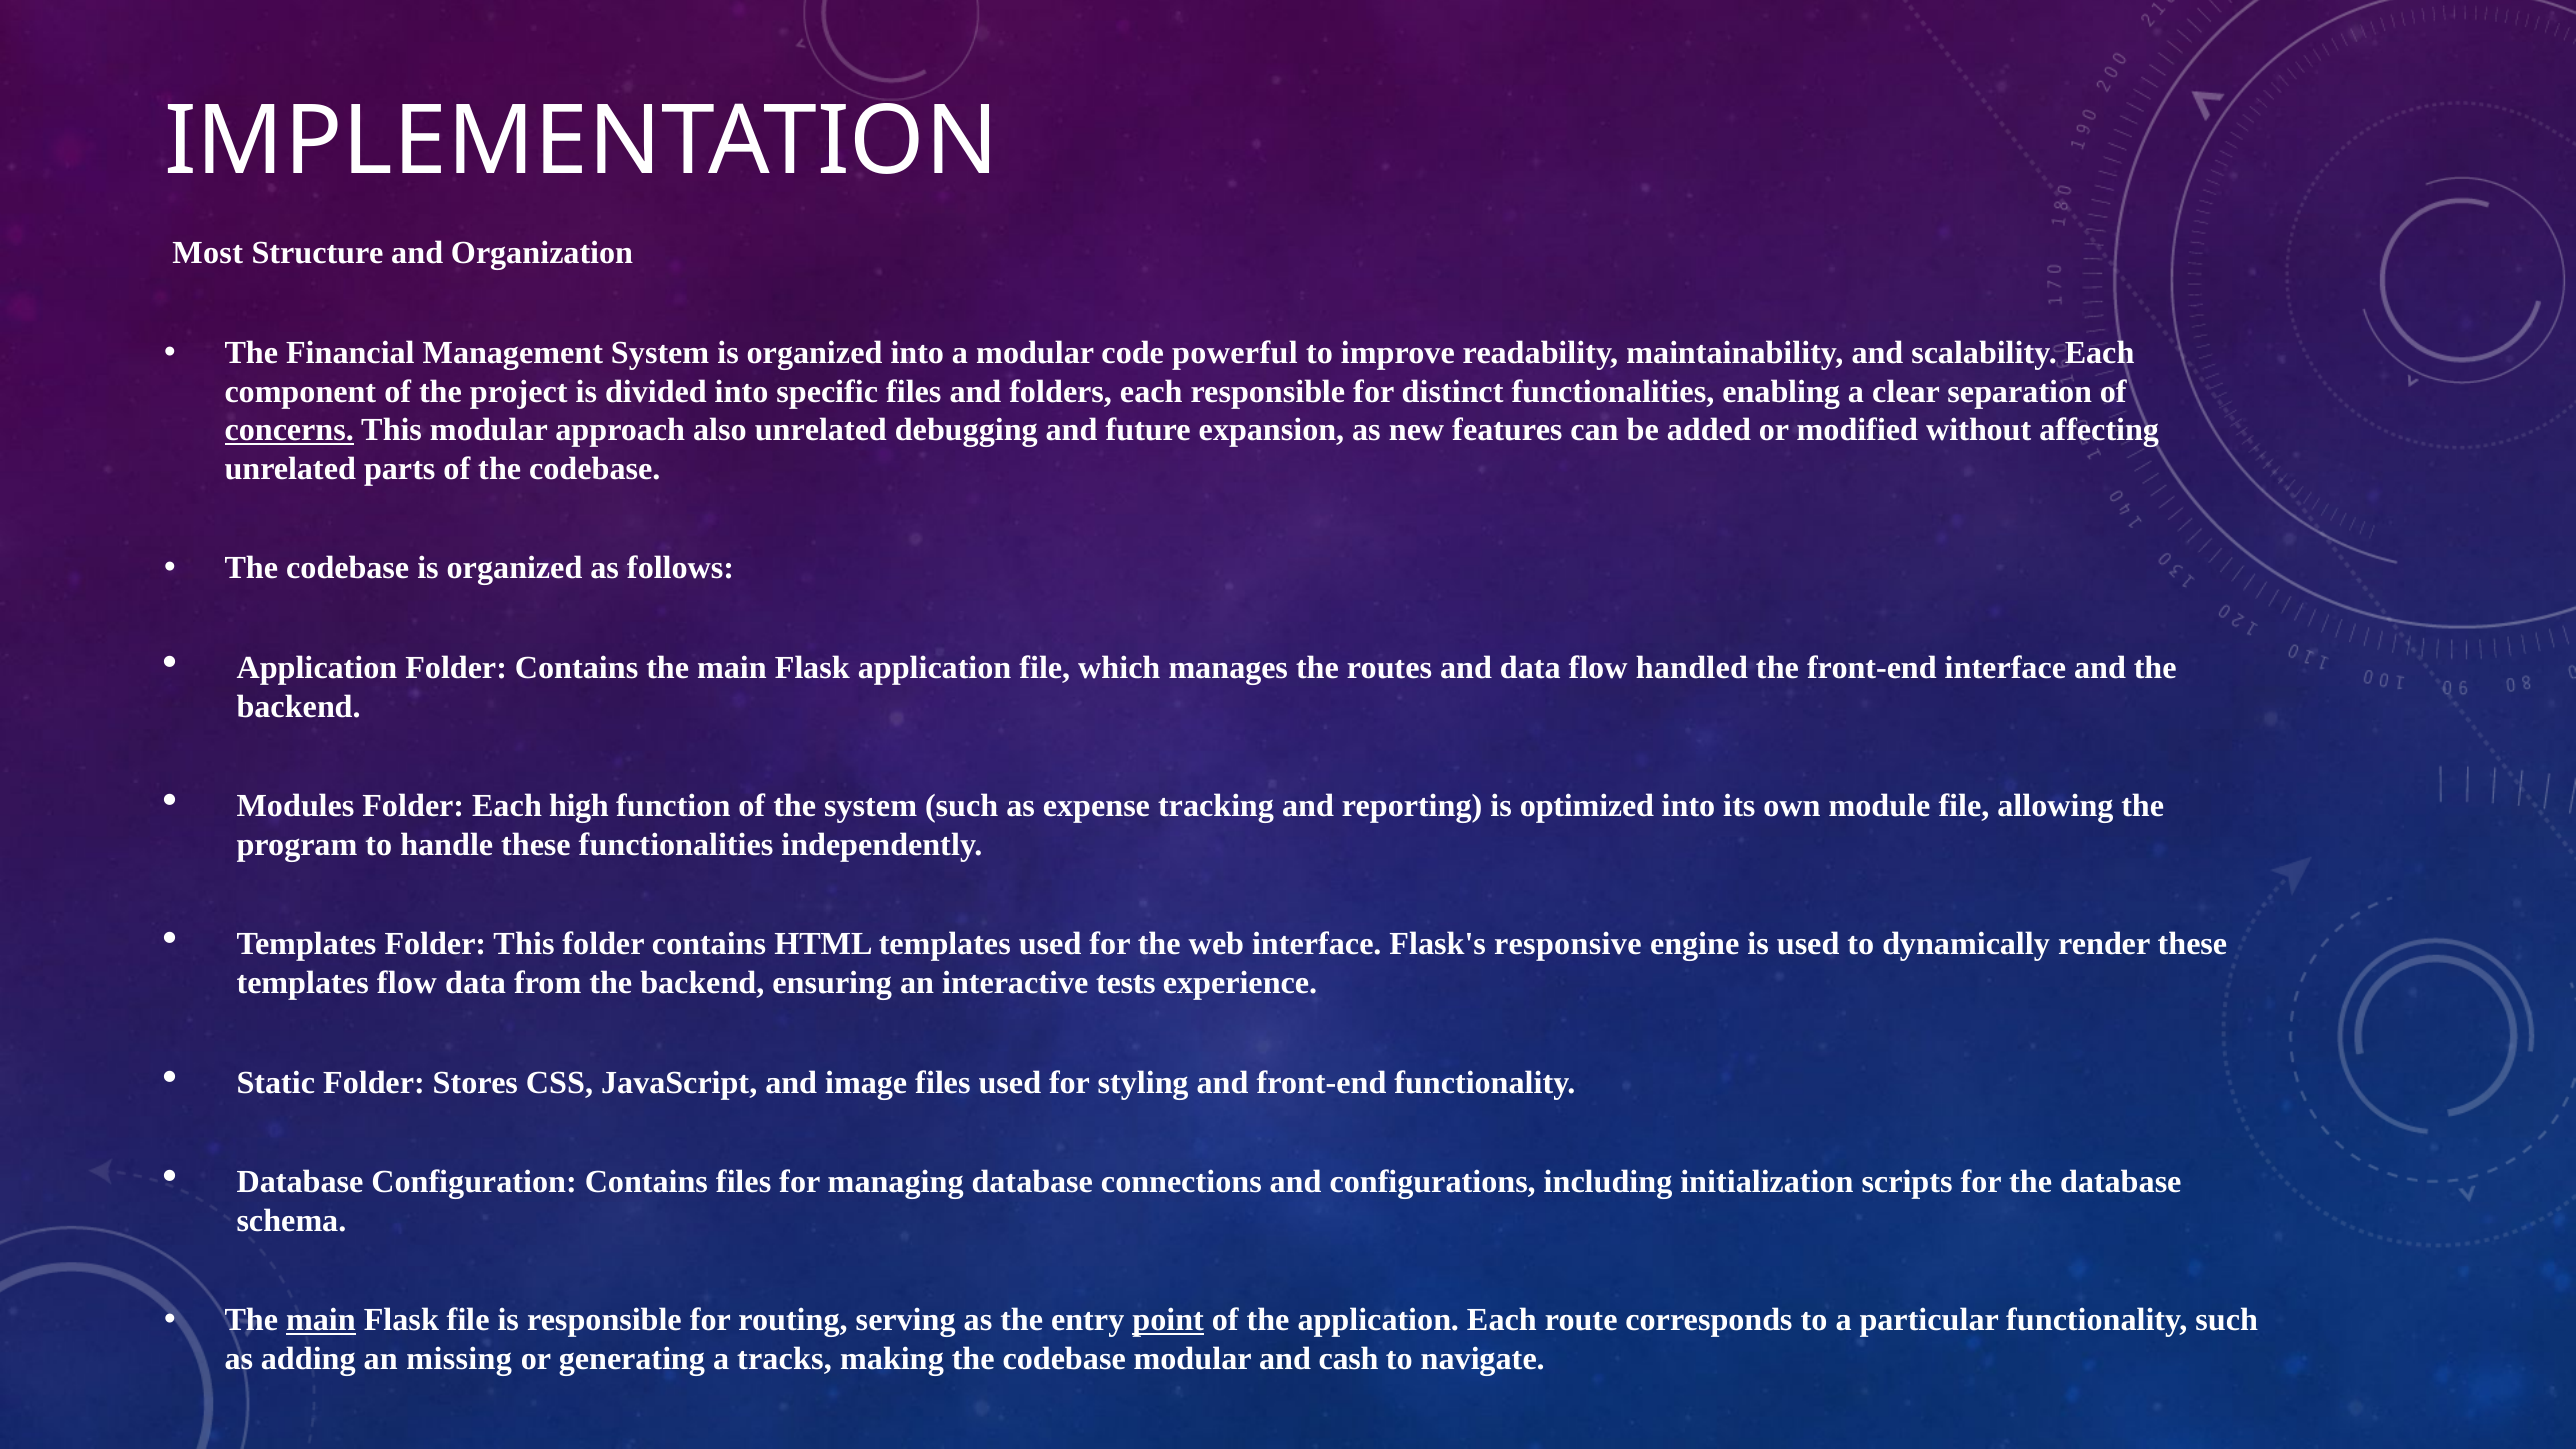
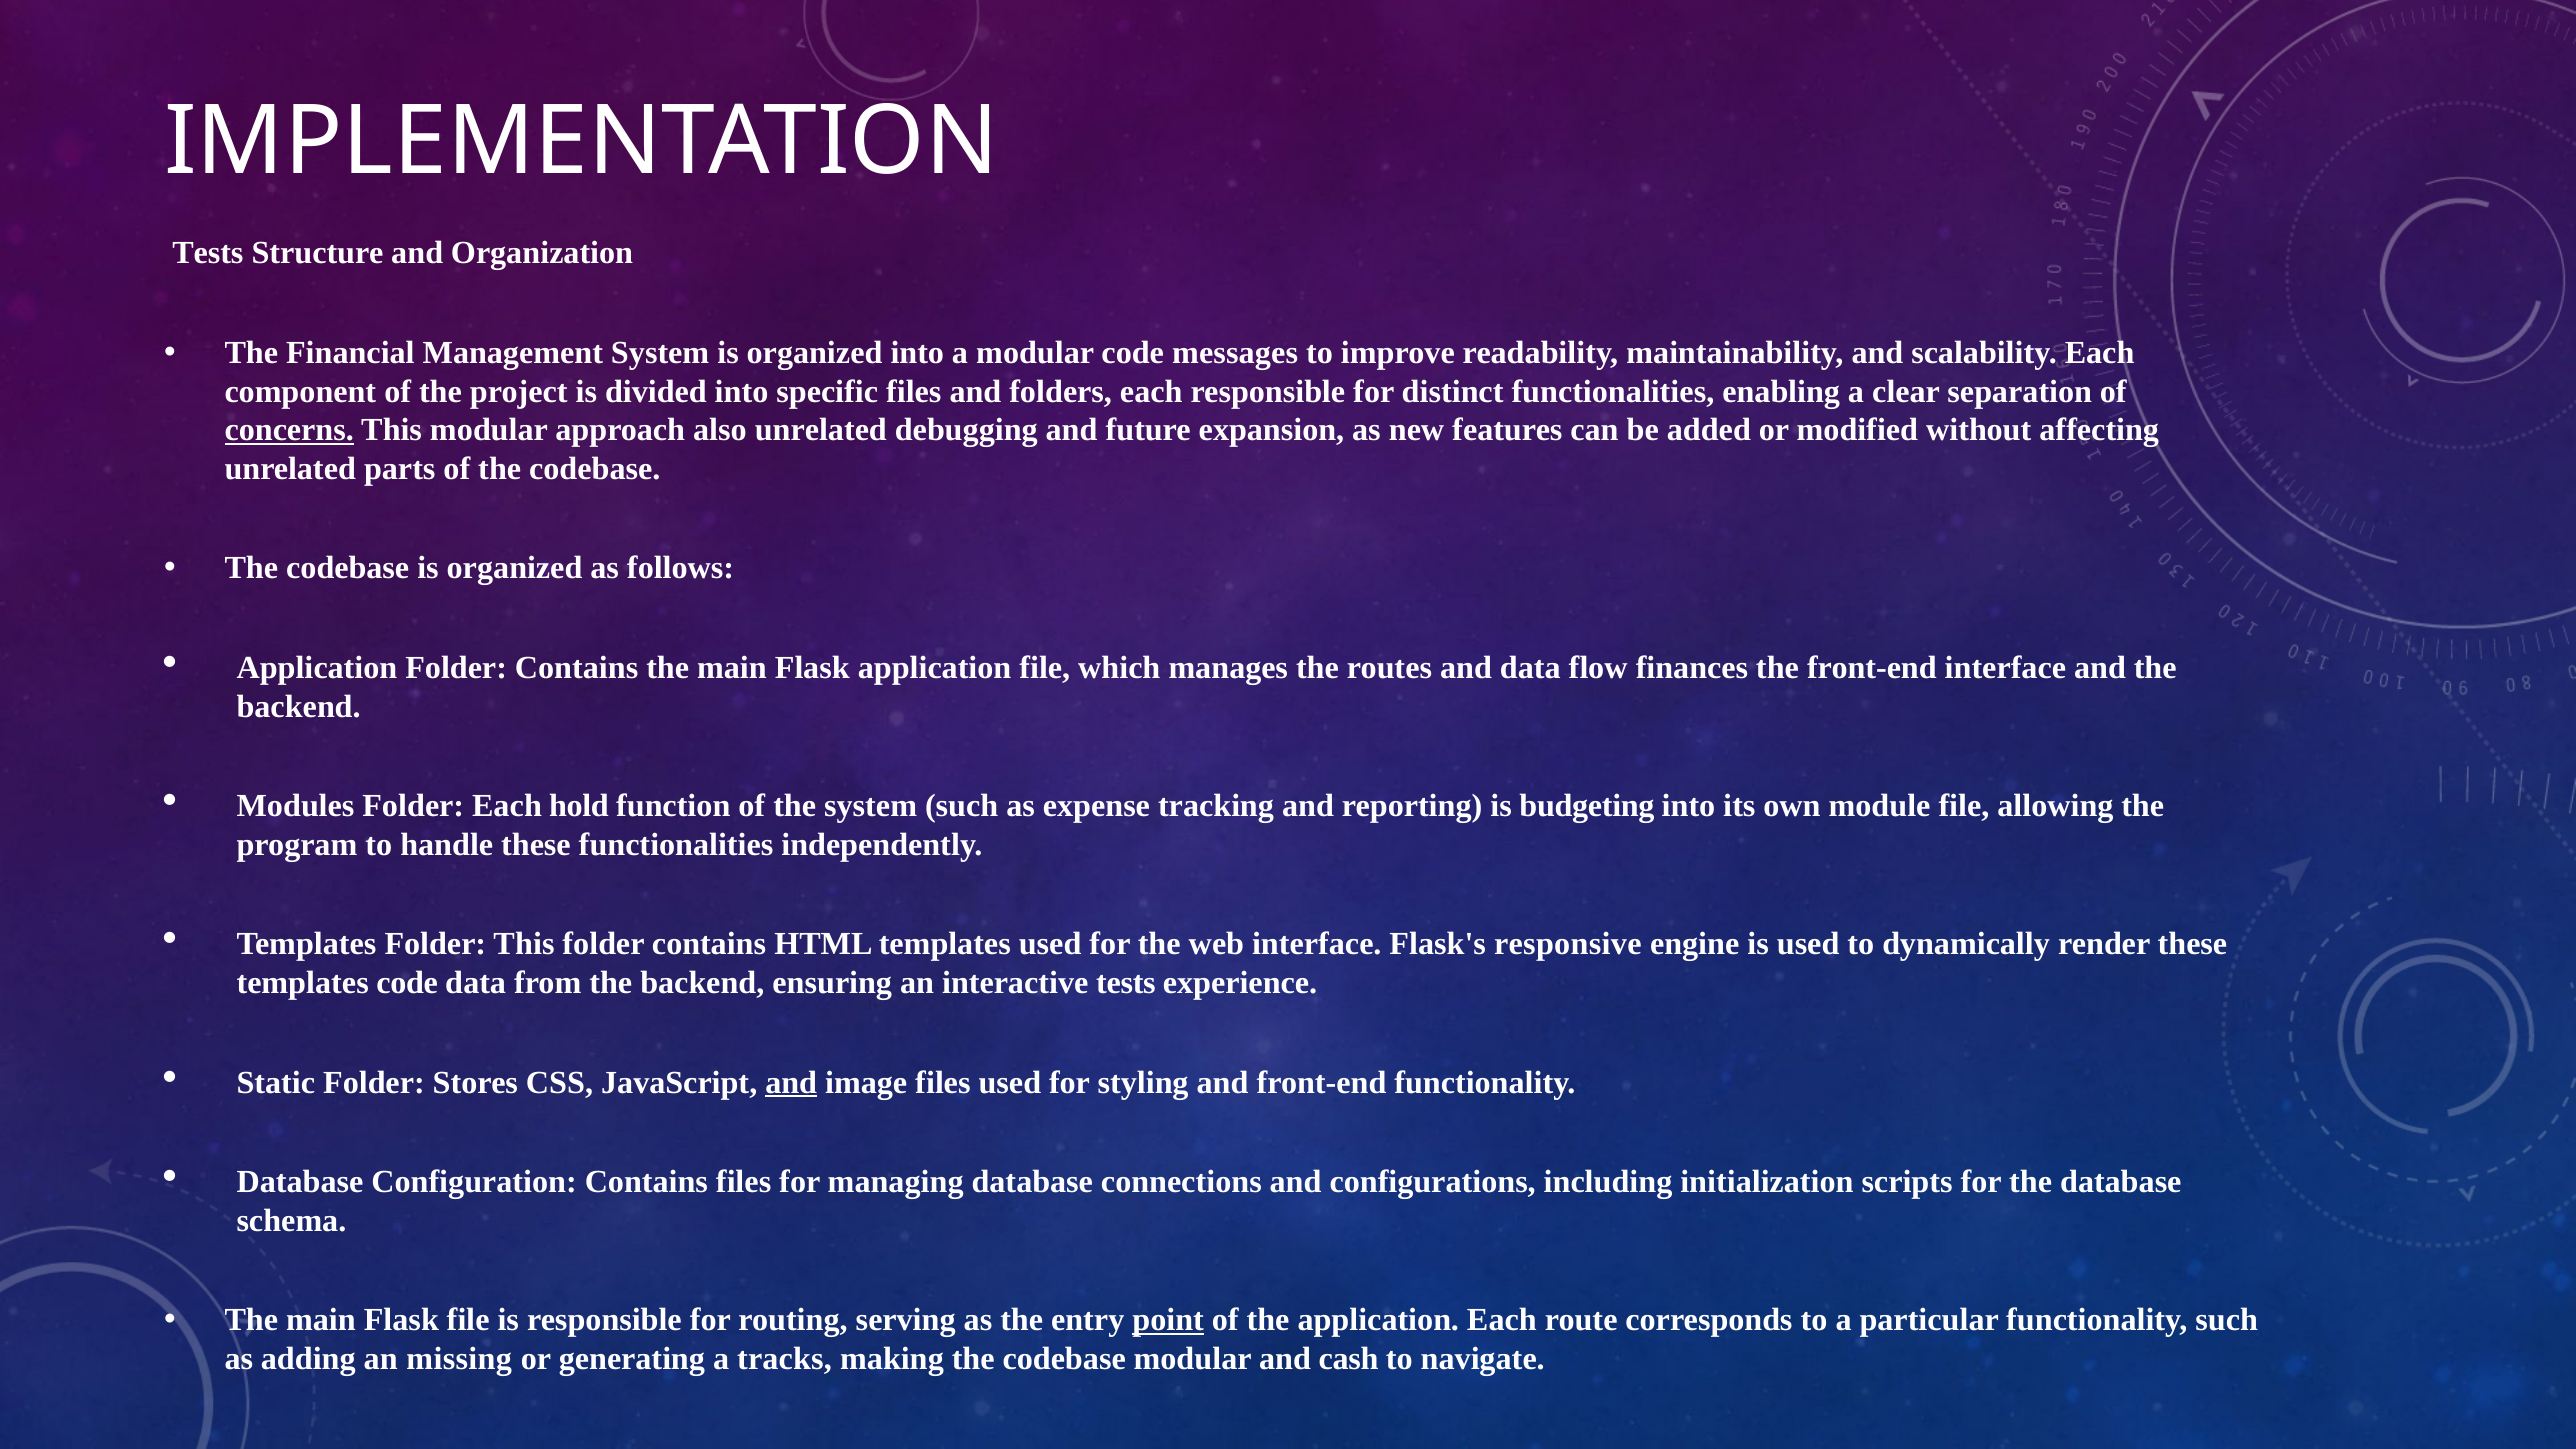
Most: Most -> Tests (208, 253)
powerful: powerful -> messages (1235, 353)
handled: handled -> finances (1692, 668)
high: high -> hold (579, 806)
optimized: optimized -> budgeting (1587, 806)
templates flow: flow -> code (407, 983)
and underline: none -> present (791, 1083)
main underline: present -> none (321, 1320)
